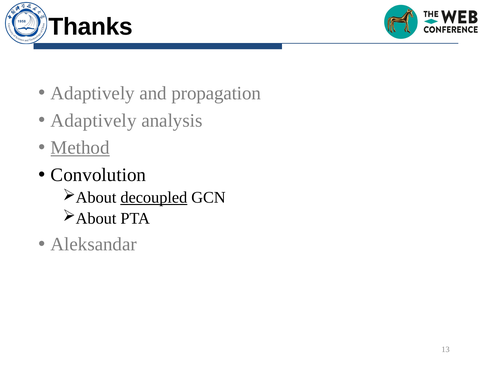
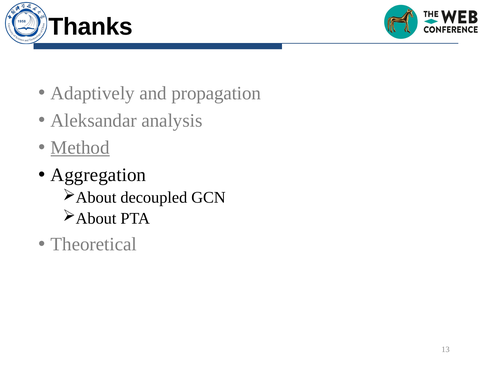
Adaptively: Adaptively -> Aleksandar (94, 120)
Convolution: Convolution -> Aggregation (98, 175)
decoupled underline: present -> none (154, 197)
Aleksandar: Aleksandar -> Theoretical (94, 244)
